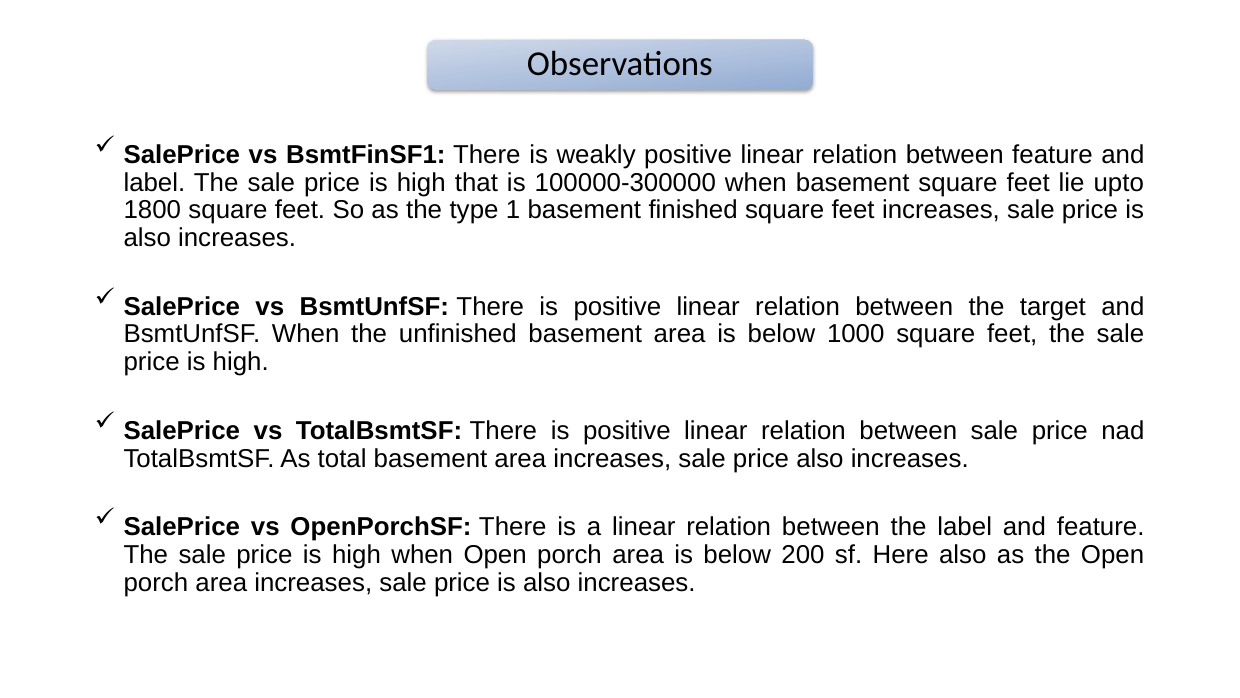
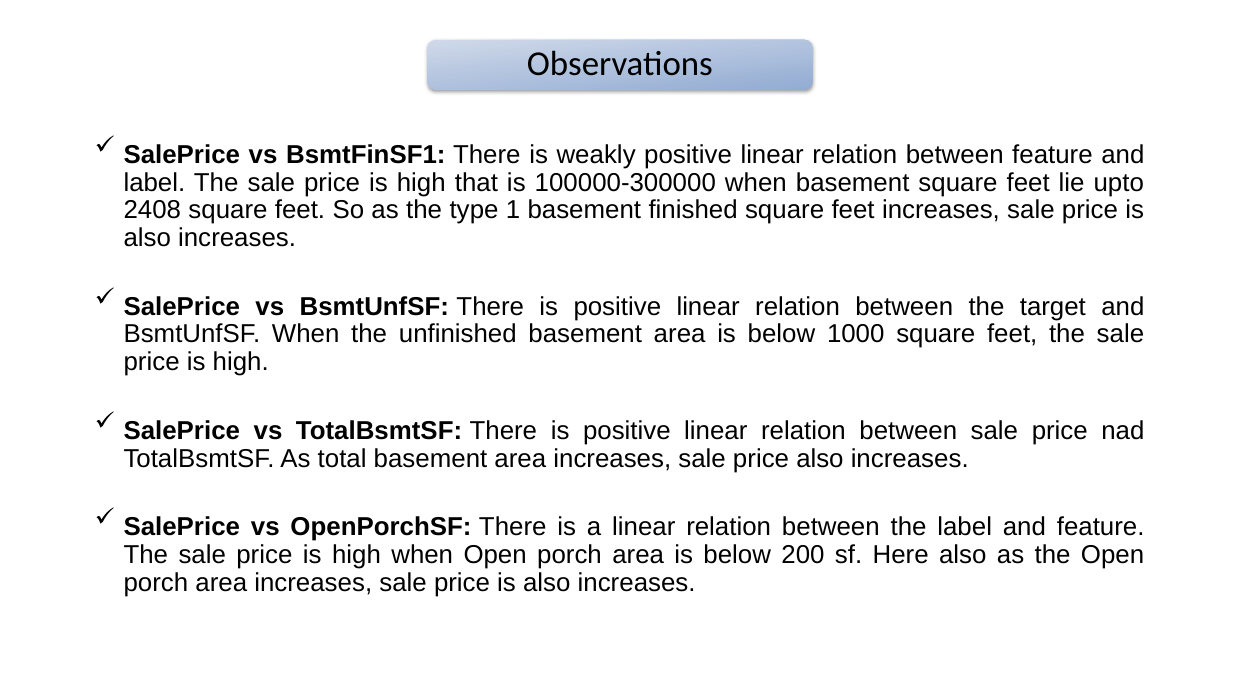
1800: 1800 -> 2408 (152, 210)
